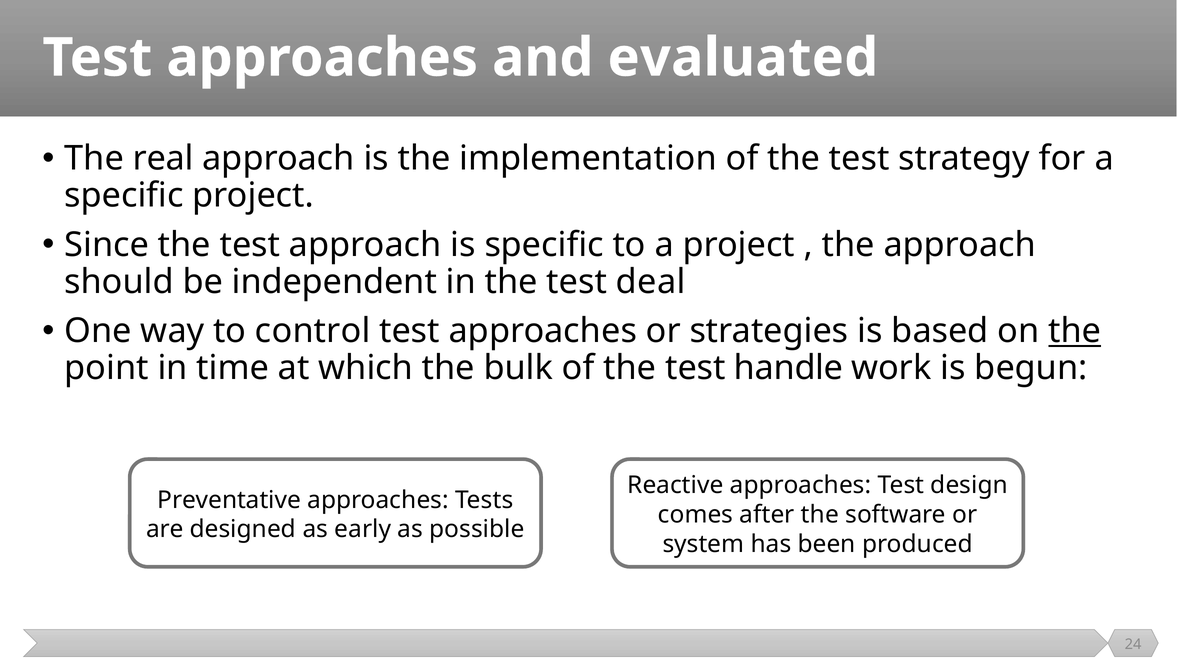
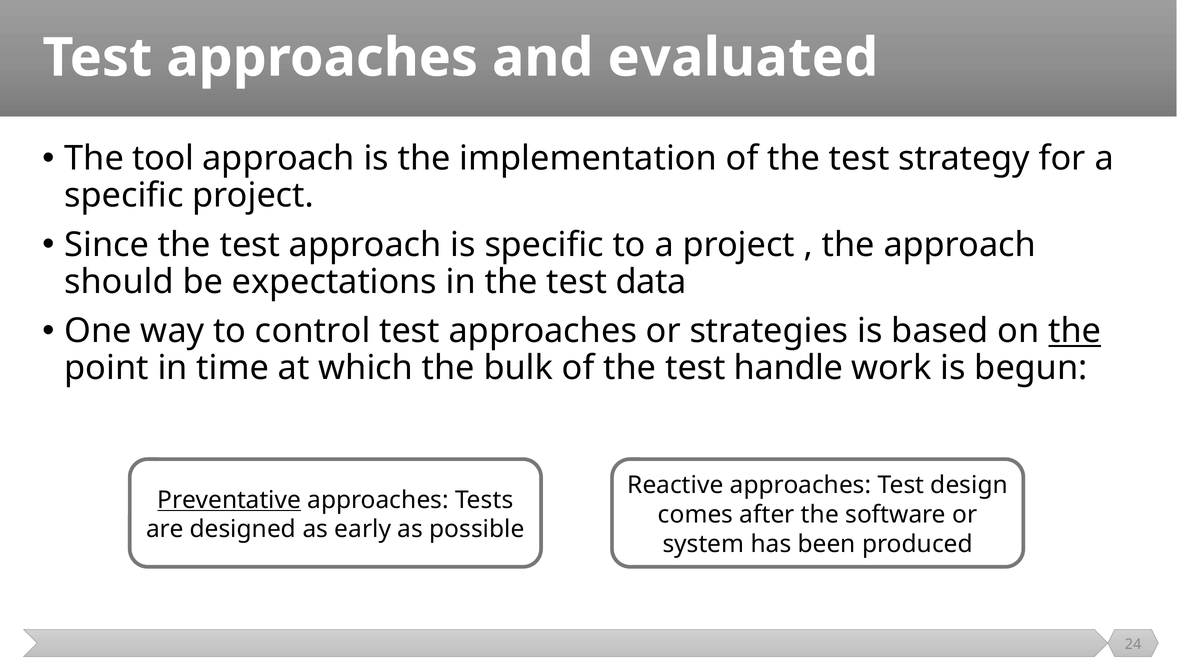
real: real -> tool (163, 159)
independent: independent -> expectations (334, 282)
deal: deal -> data (651, 282)
Preventative underline: none -> present (229, 500)
